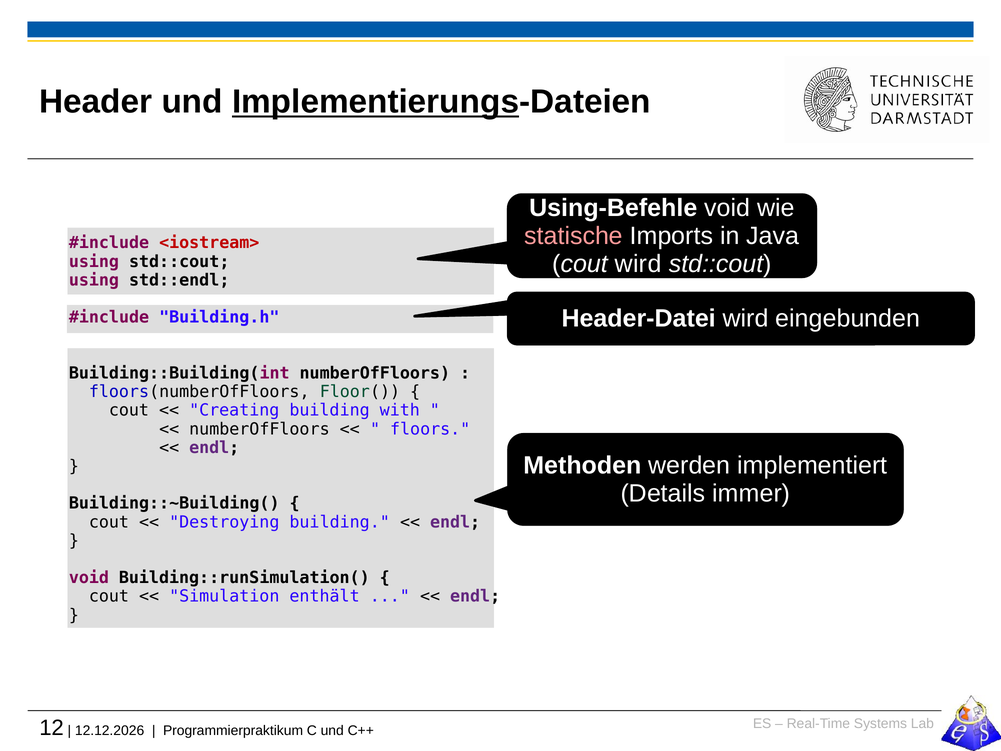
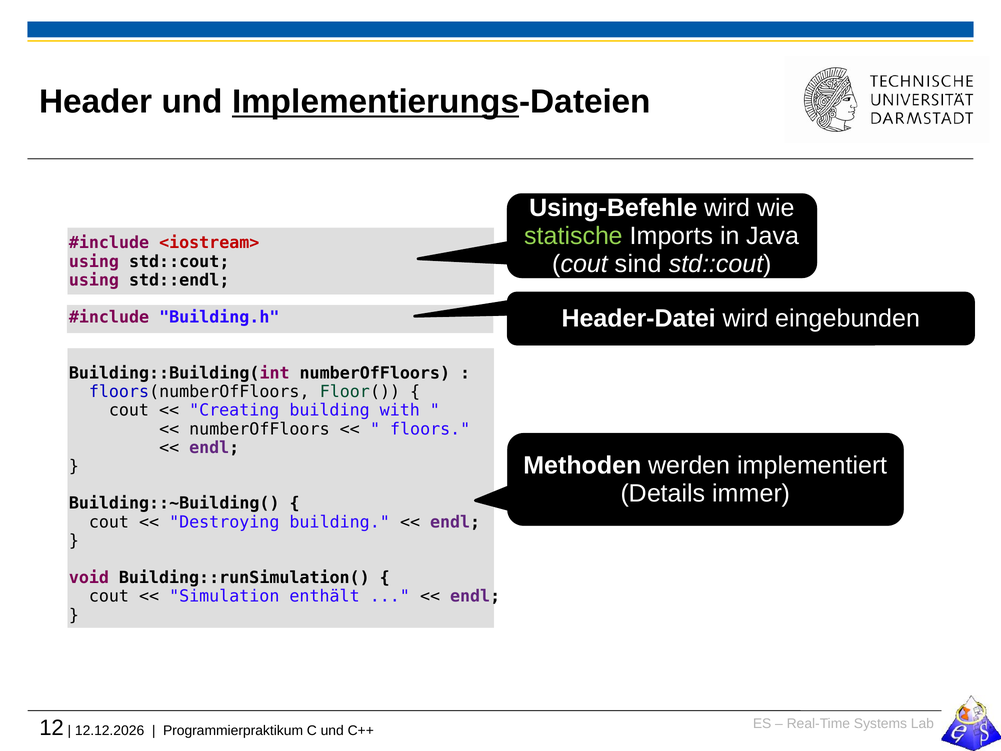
Using-Befehle void: void -> wird (727, 208)
statische colour: pink -> light green (574, 236)
cout wird: wird -> sind (638, 264)
